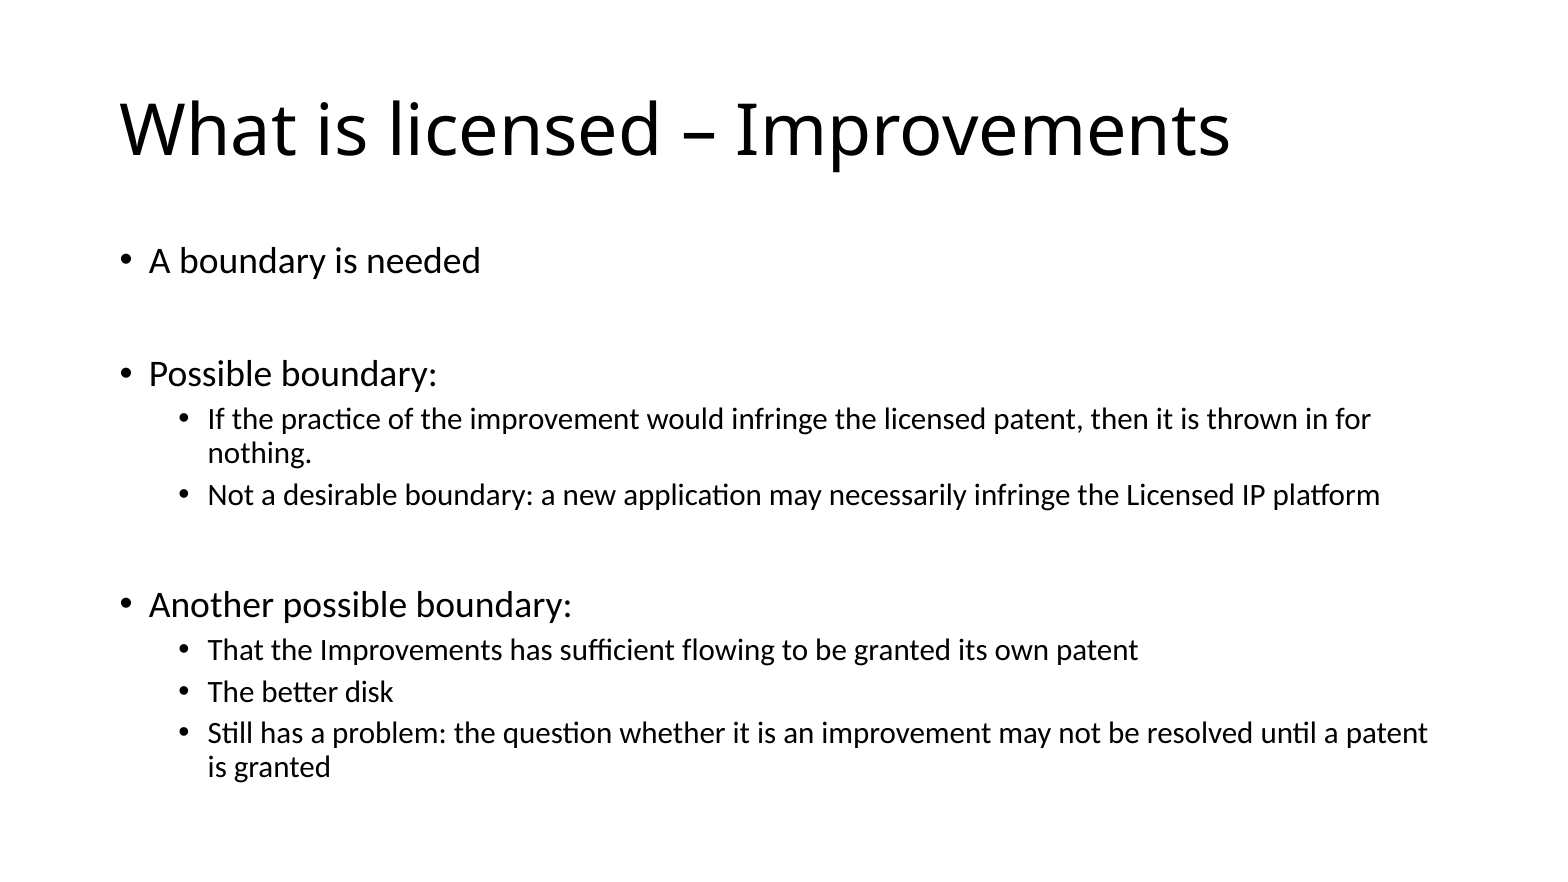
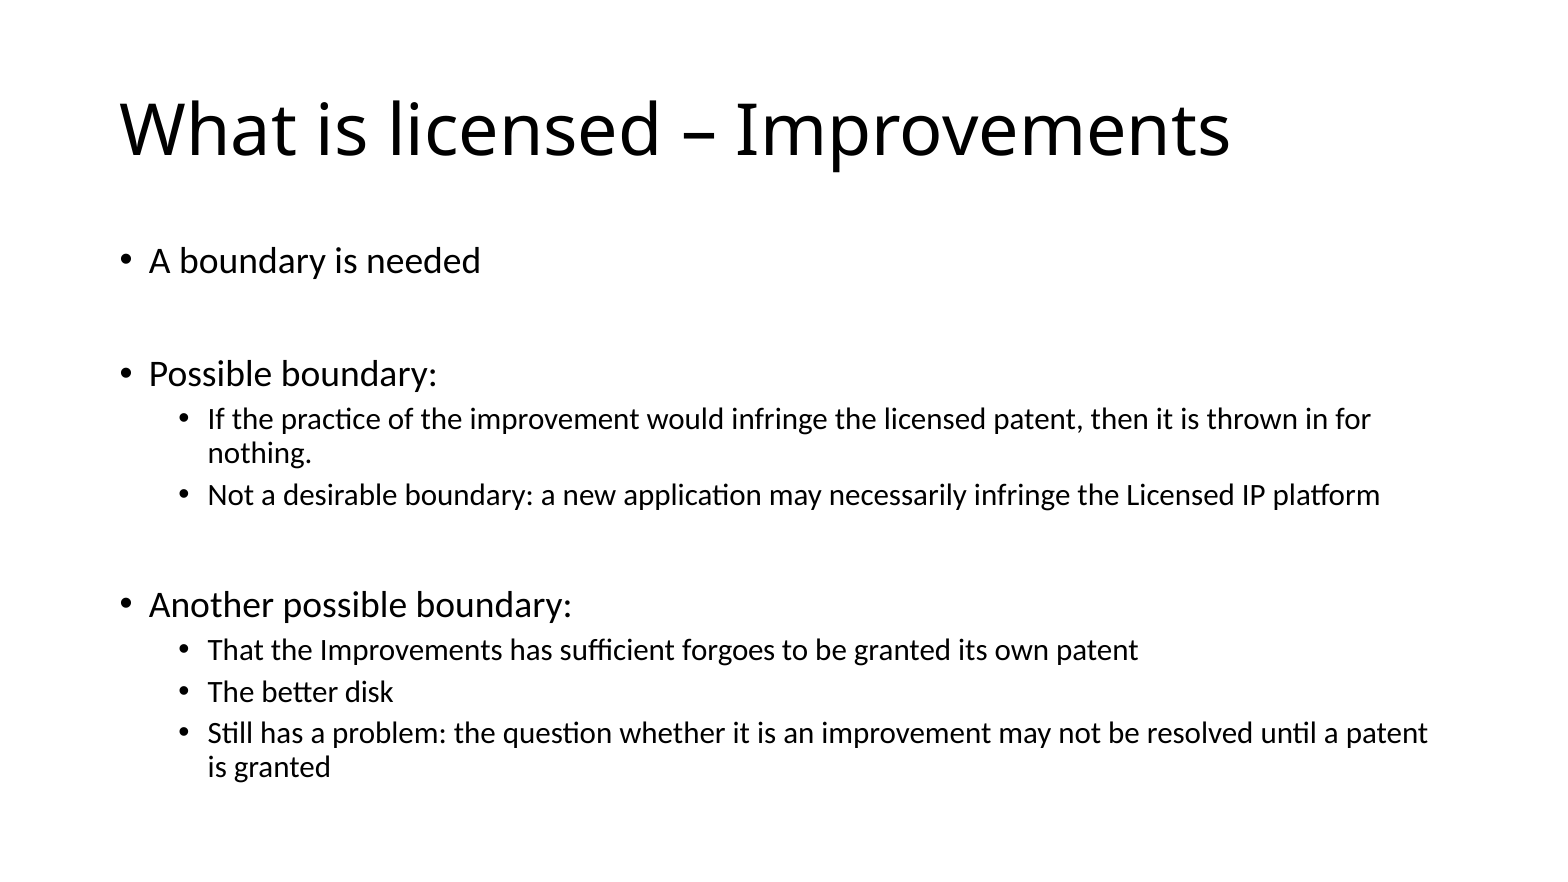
flowing: flowing -> forgoes (729, 650)
